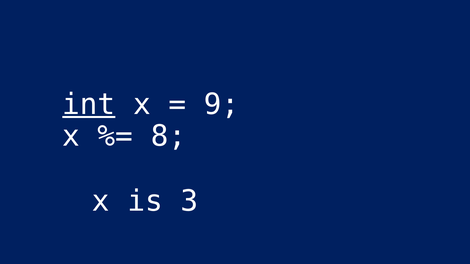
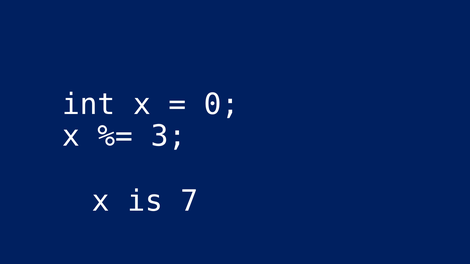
int underline: present -> none (89, 104)
9: 9 -> 0 (221, 104)
8: 8 -> 3 (168, 136)
3: 3 -> 7 (189, 201)
